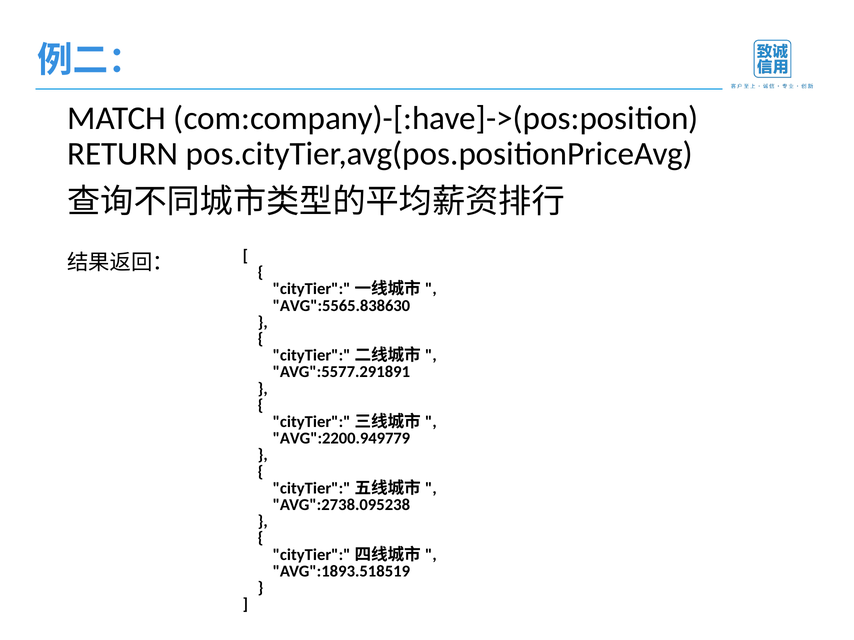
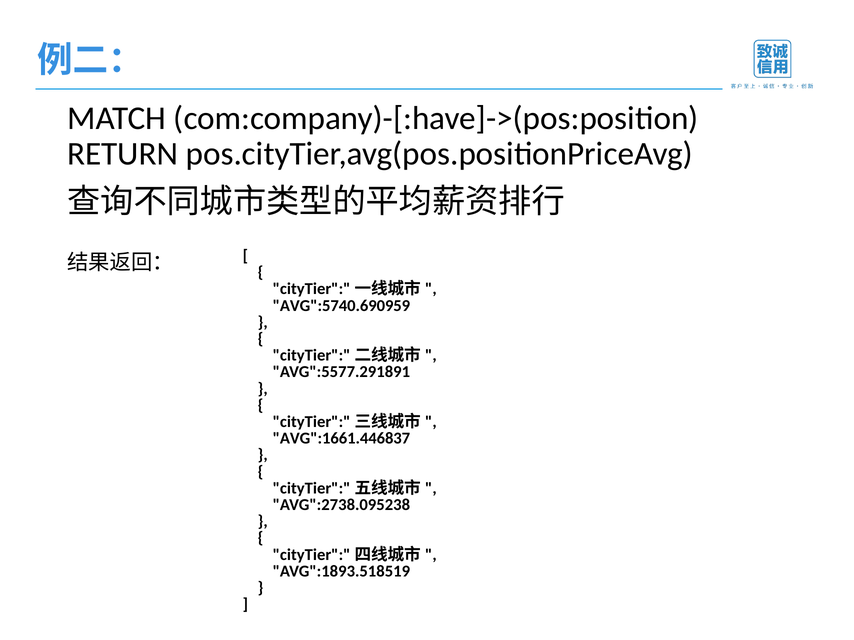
AVG":5565.838630: AVG":5565.838630 -> AVG":5740.690959 (341, 306)
AVG":2200.949779: AVG":2200.949779 -> AVG":1661.446837 (341, 439)
